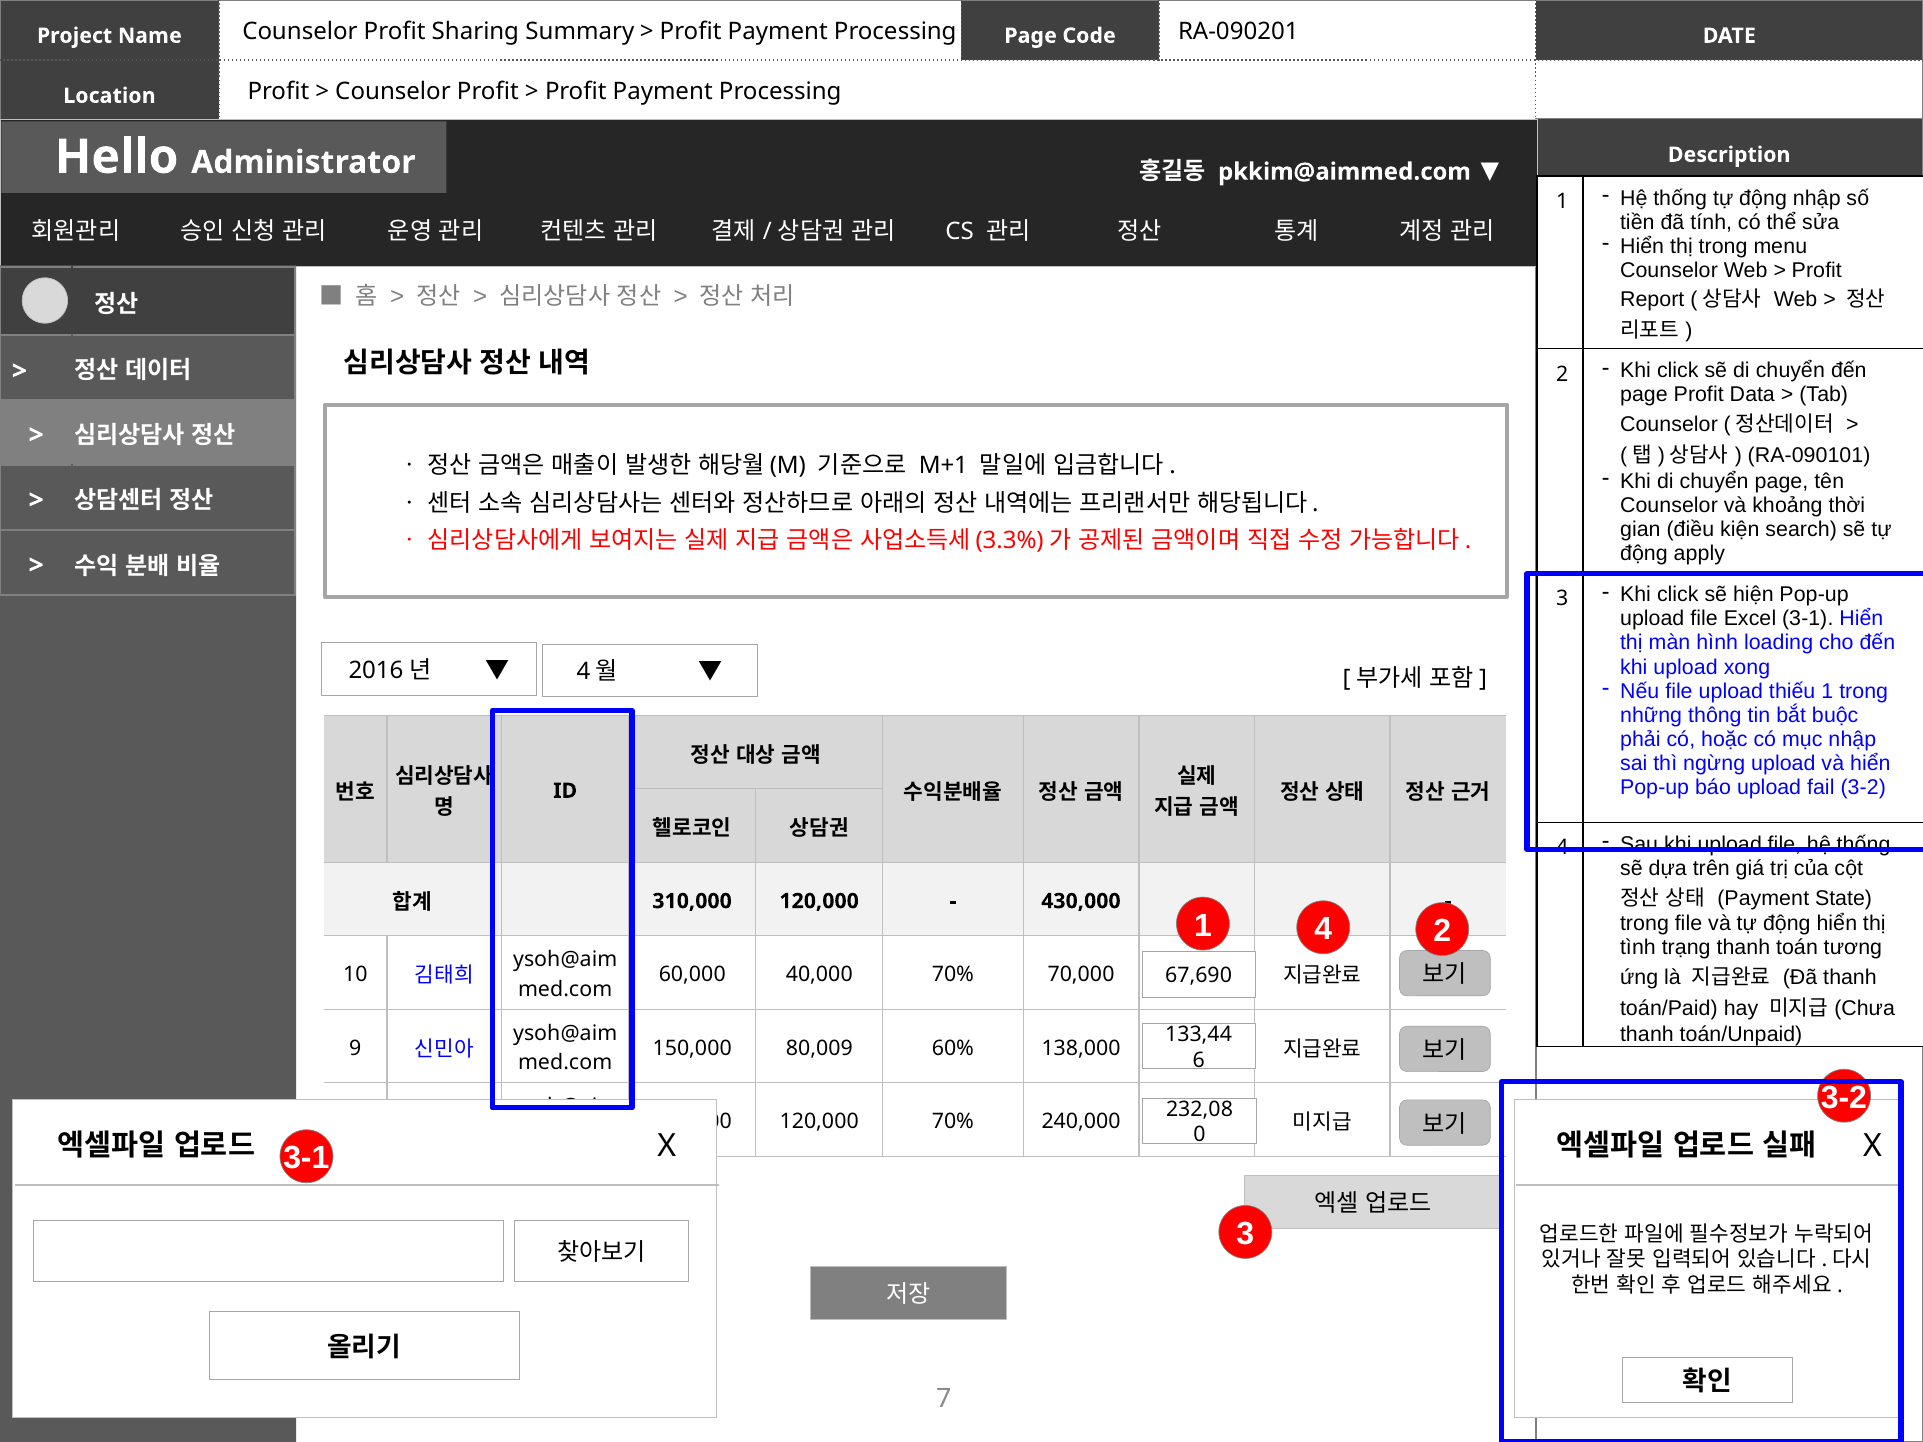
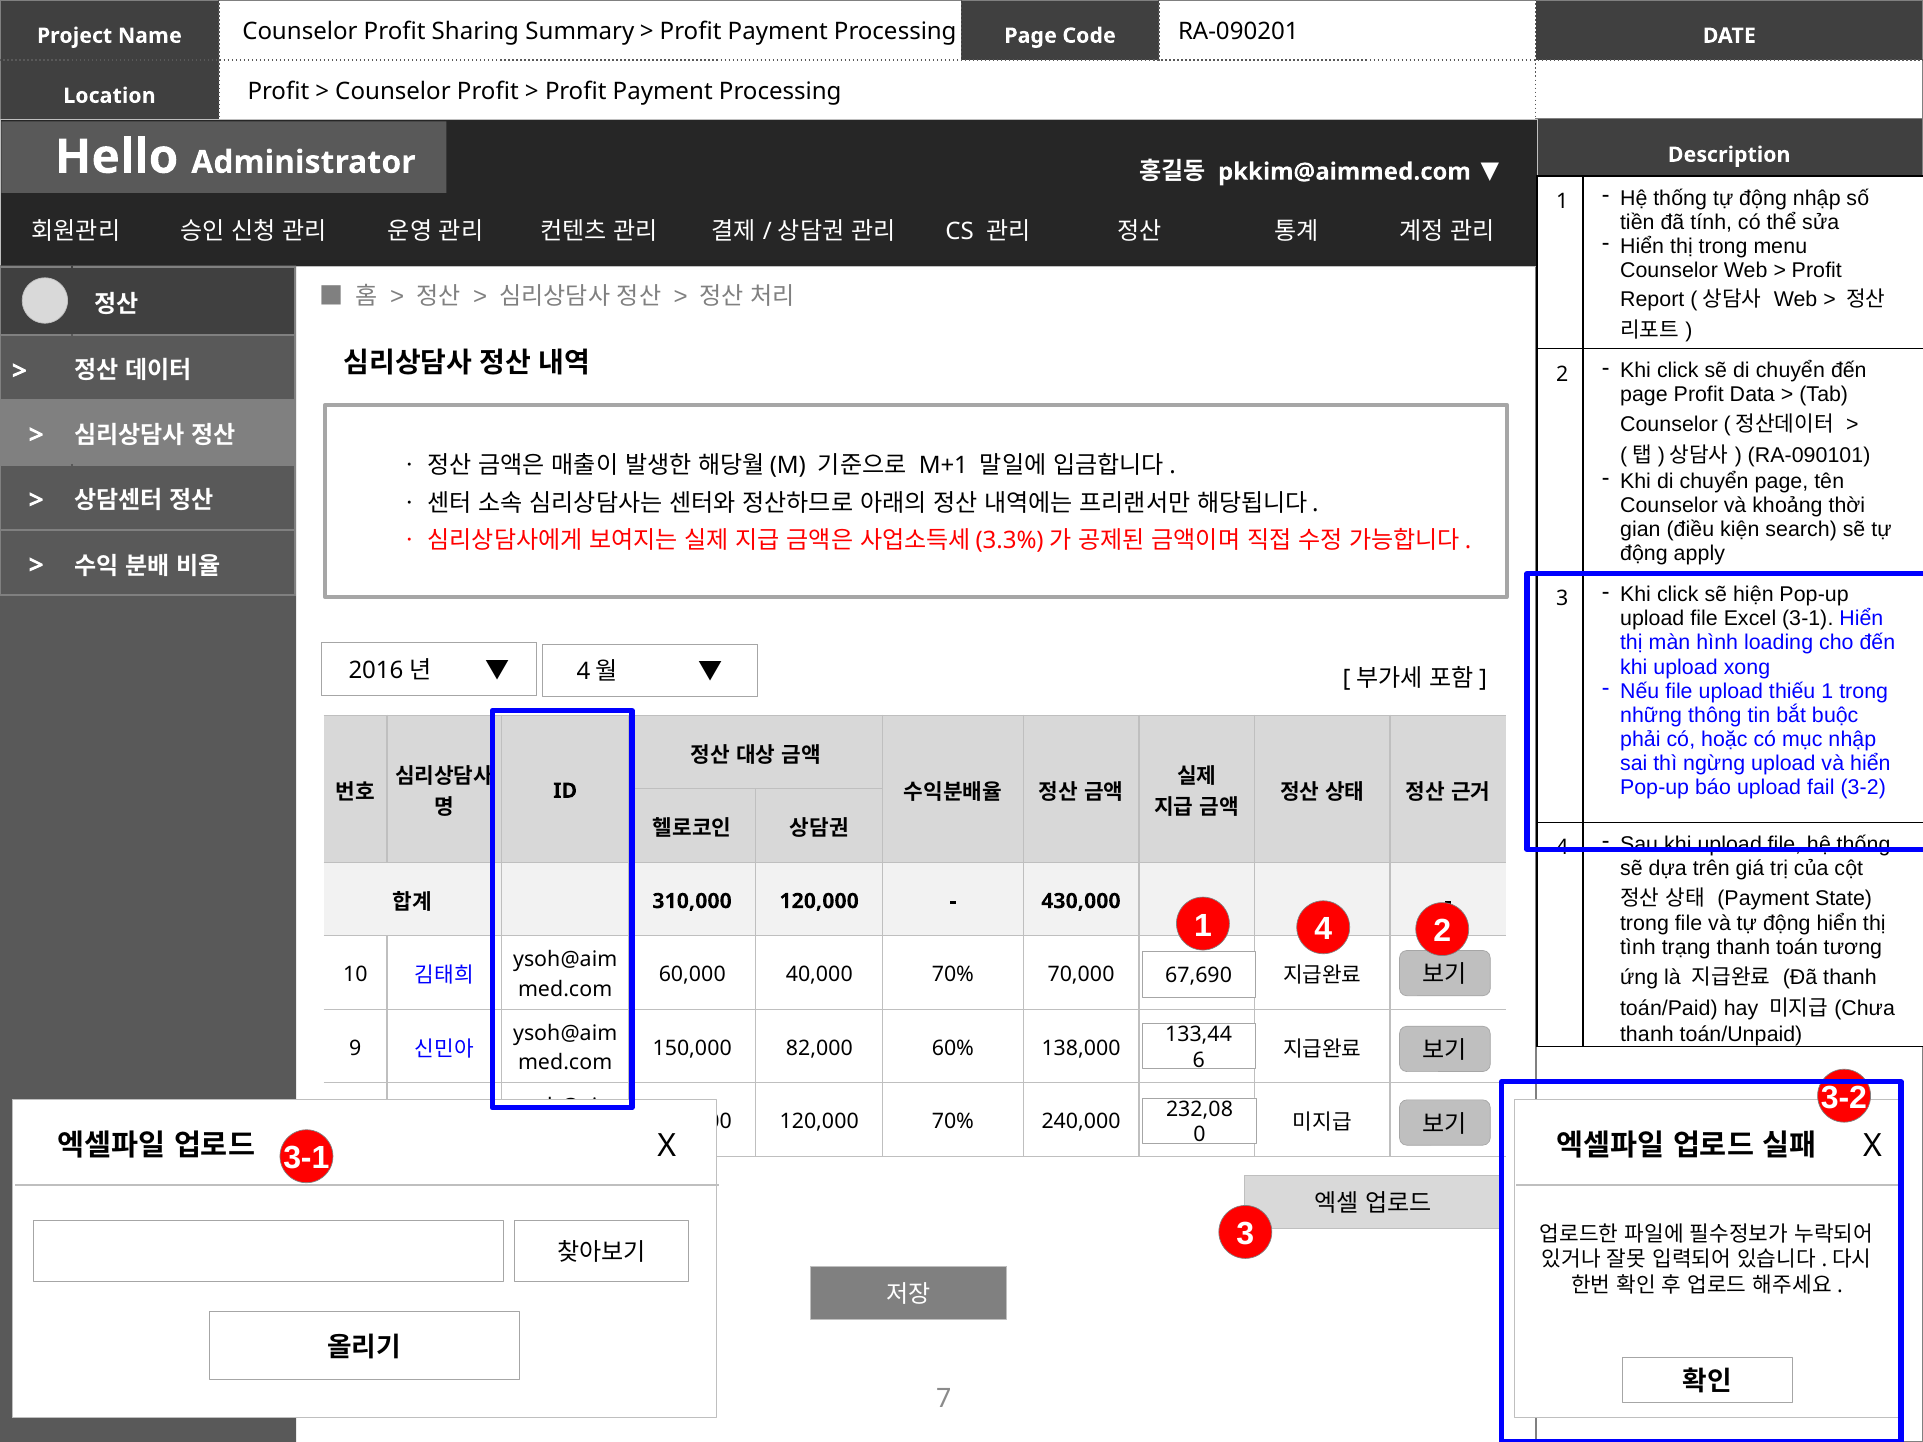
80,009: 80,009 -> 82,000 (819, 1048)
